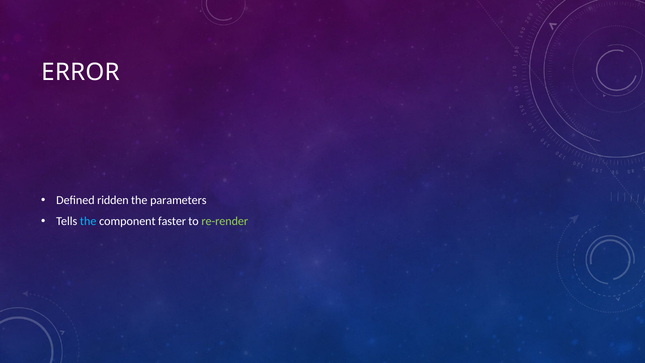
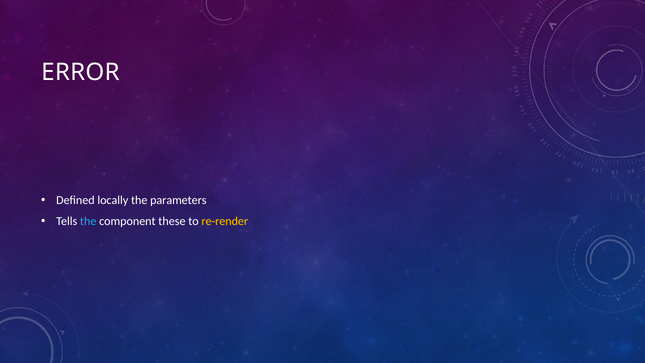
ridden: ridden -> locally (113, 200)
faster: faster -> these (172, 221)
re-render colour: light green -> yellow (225, 221)
